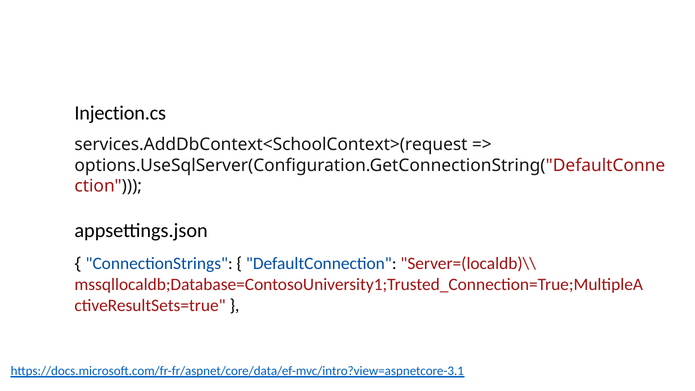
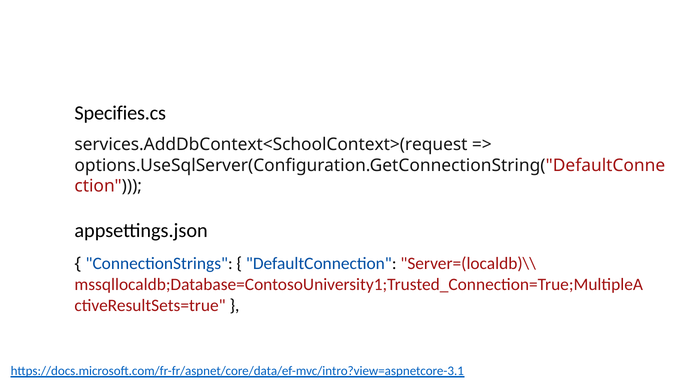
Injection.cs: Injection.cs -> Specifies.cs (120, 113)
